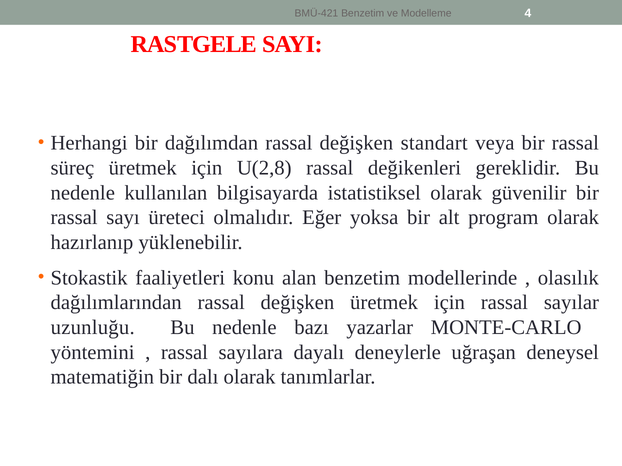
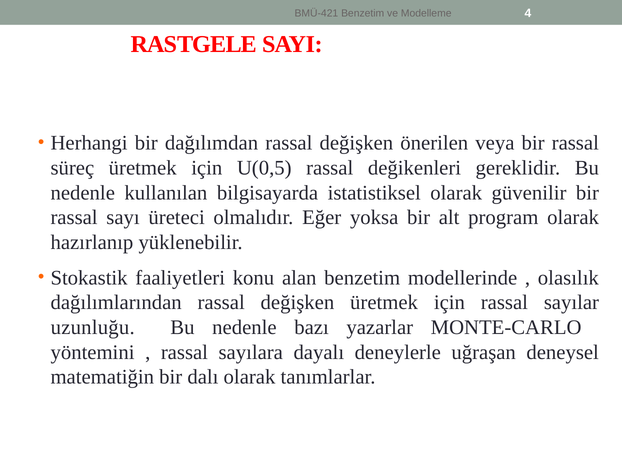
standart: standart -> önerilen (434, 143)
U(2,8: U(2,8 -> U(0,5 (264, 168)
